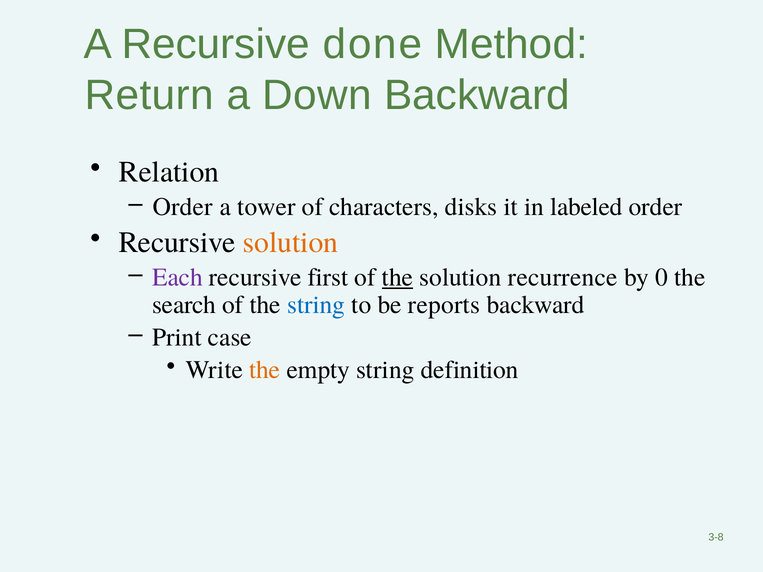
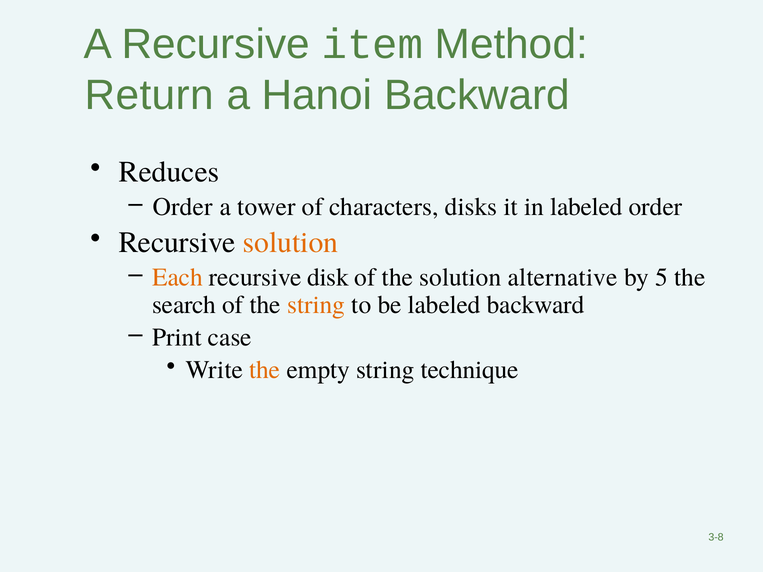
done: done -> item (372, 44)
Down: Down -> Hanoi (317, 95)
Relation: Relation -> Reduces (169, 172)
Each colour: purple -> orange (178, 278)
first: first -> disk (328, 278)
the underline: present -> none (398, 278)
recurrence: recurrence -> alternative (563, 278)
0: 0 -> 5 (662, 278)
string colour: blue -> orange (316, 305)
be reports: reports -> labeled (444, 305)
definition: definition -> technique (470, 370)
